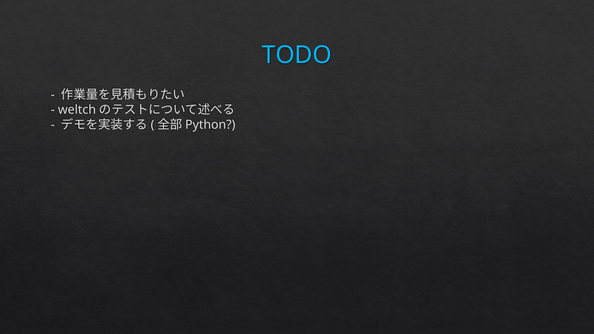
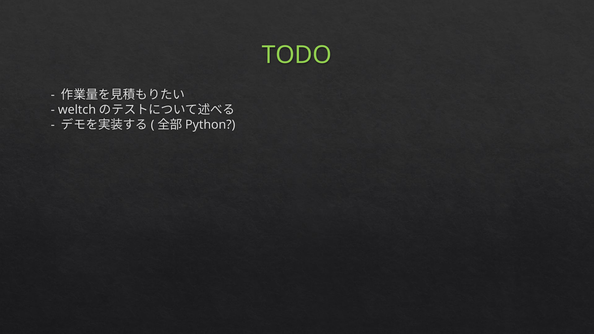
TODO colour: light blue -> light green (297, 55)
